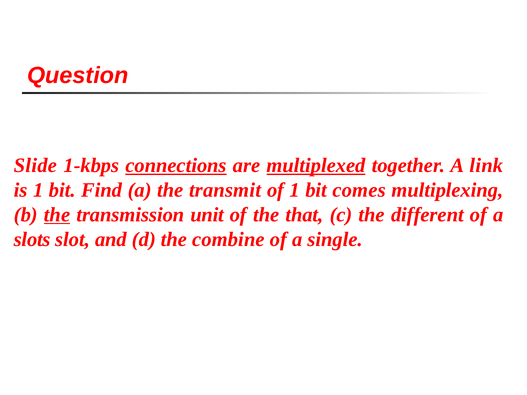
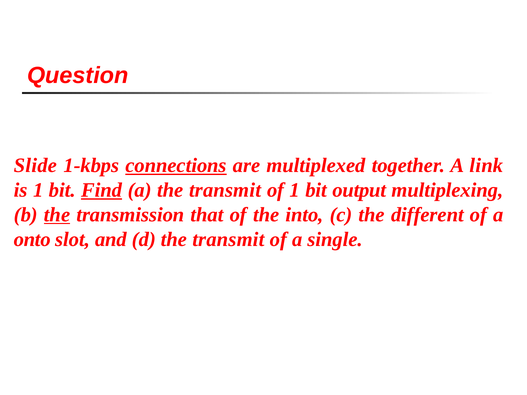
multiplexed underline: present -> none (316, 166)
Find underline: none -> present (102, 190)
comes: comes -> output (359, 190)
unit: unit -> that (207, 215)
that: that -> into (304, 215)
slots: slots -> onto (32, 239)
d the combine: combine -> transmit (228, 239)
